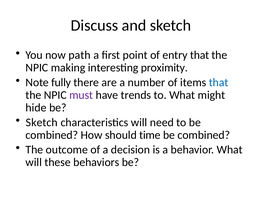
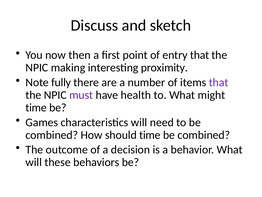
path: path -> then (80, 55)
that colour: blue -> purple (219, 82)
trends: trends -> health (136, 95)
hide: hide -> time (36, 107)
Sketch: Sketch -> Games (42, 122)
